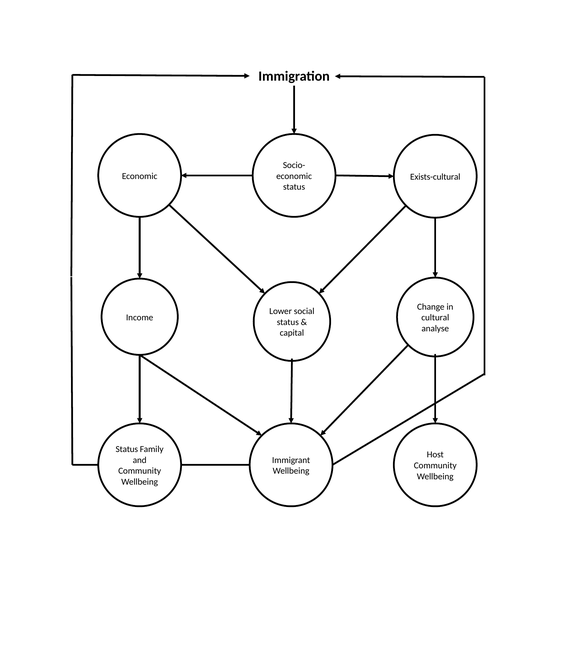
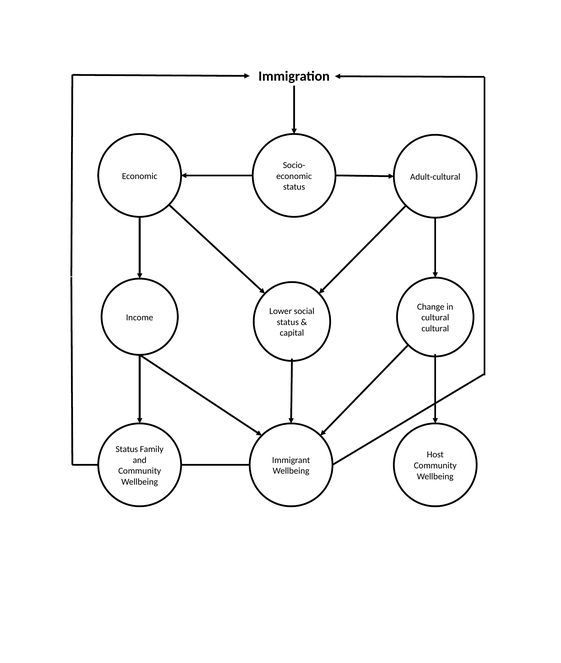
Exists-cultural: Exists-cultural -> Adult-cultural (435, 177)
analyse: analyse -> cultural (435, 328)
